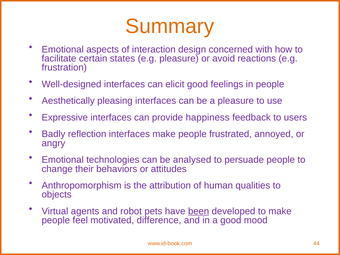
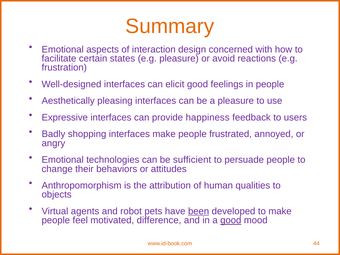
reflection: reflection -> shopping (87, 134)
analysed: analysed -> sufficient (192, 160)
good underline: none -> present (231, 220)
